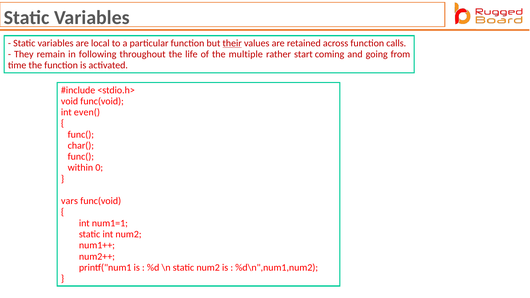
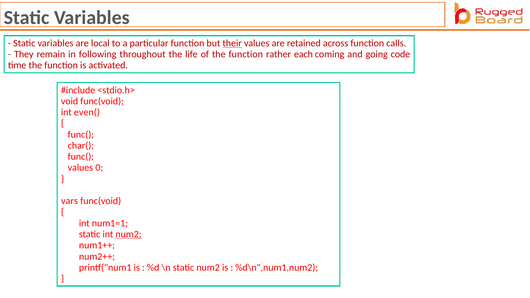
of the multiple: multiple -> function (246, 54)
start: start -> each (303, 54)
from: from -> code (400, 54)
within: within -> values (80, 168)
num2 underline: none -> present (129, 234)
